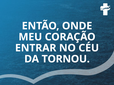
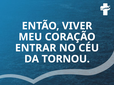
ONDE: ONDE -> VIVER (77, 26)
